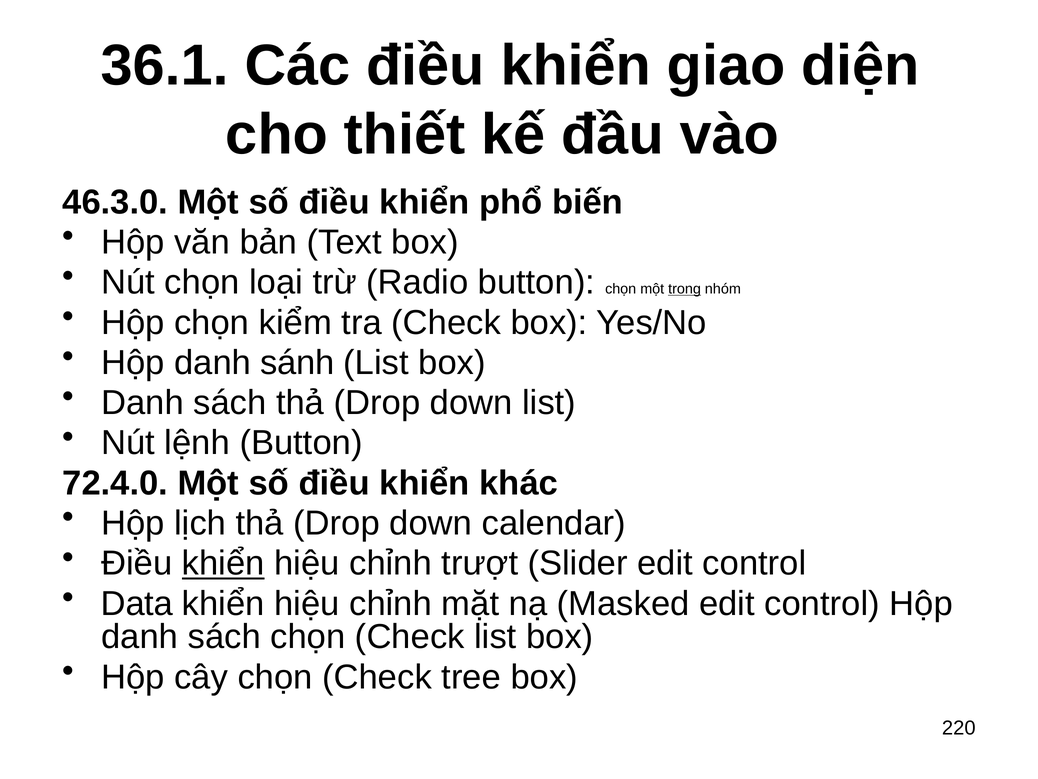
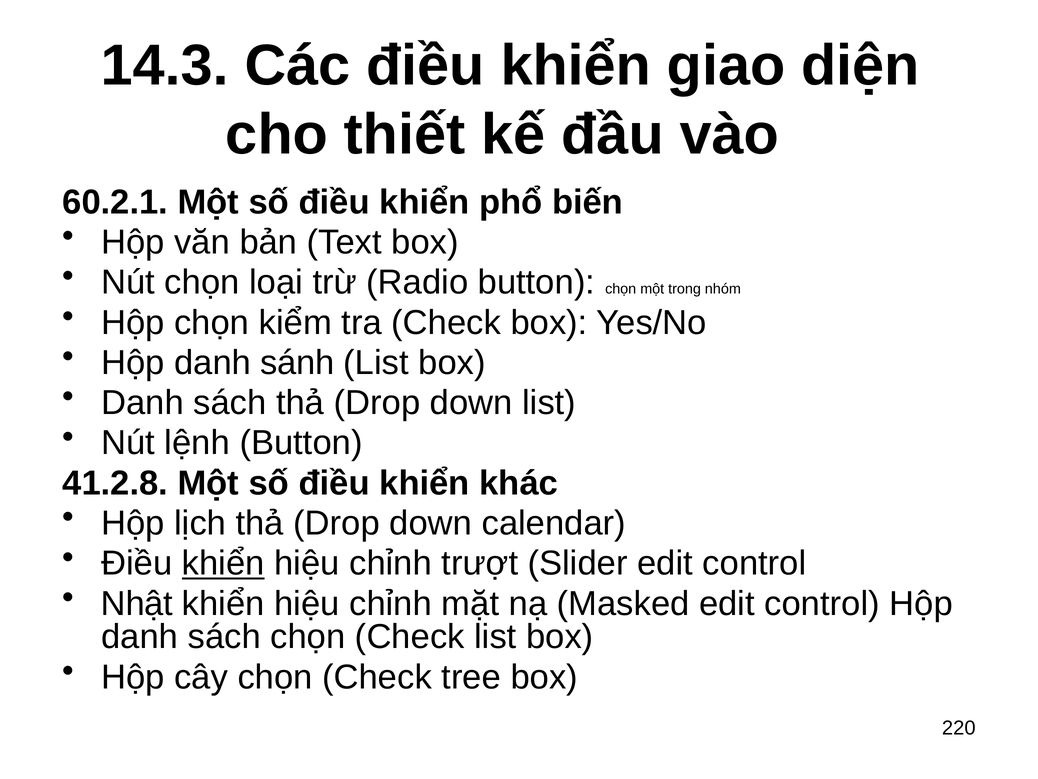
36.1: 36.1 -> 14.3 (165, 65)
46.3.0: 46.3.0 -> 60.2.1 (115, 202)
trong underline: present -> none (685, 289)
72.4.0: 72.4.0 -> 41.2.8 (115, 483)
Data: Data -> Nhật (137, 603)
